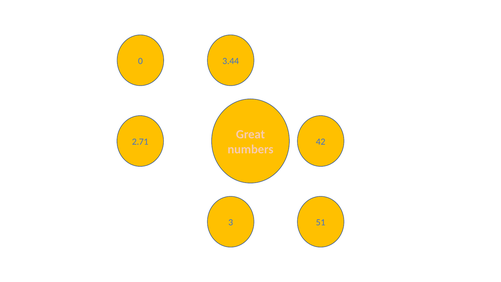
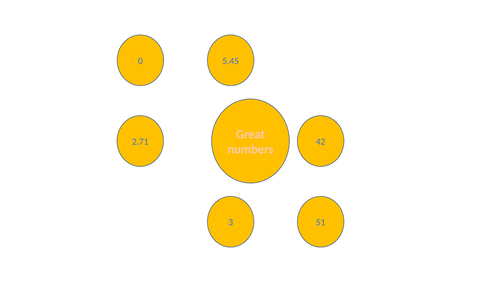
3.44: 3.44 -> 5.45 (231, 61)
